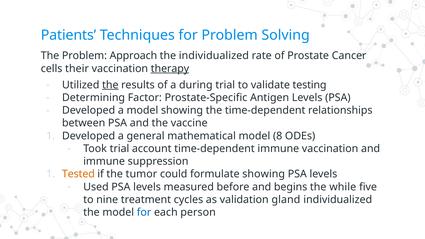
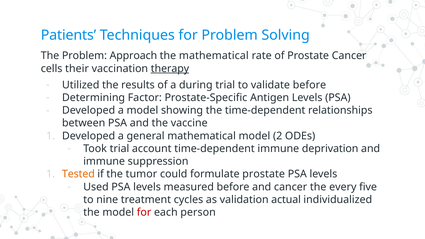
the individualized: individualized -> mathematical (214, 56)
the underline: present -> none (110, 85)
validate testing: testing -> before (309, 85)
8: 8 -> 2 (278, 136)
immune vaccination: vaccination -> deprivation (330, 149)
formulate showing: showing -> prostate (264, 174)
and begins: begins -> cancer (291, 187)
while: while -> every (343, 187)
gland: gland -> actual (286, 200)
for colour: blue -> red (144, 212)
